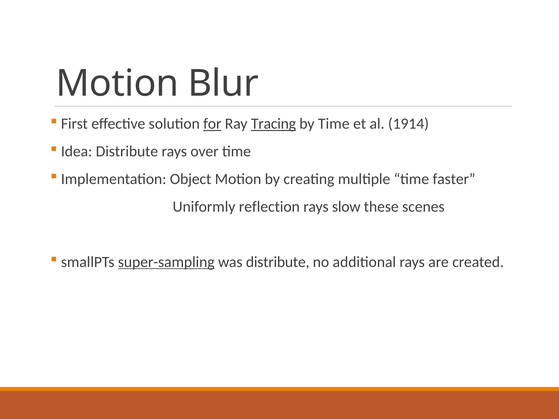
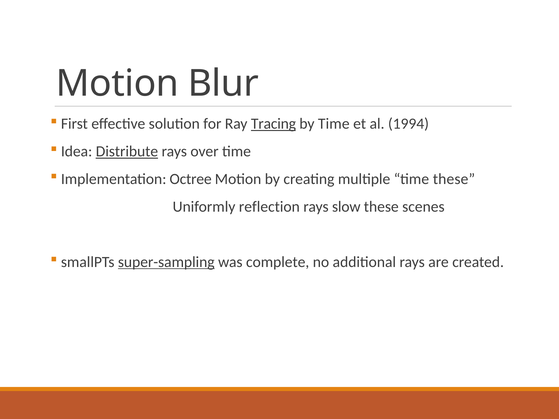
for underline: present -> none (212, 124)
1914: 1914 -> 1994 (408, 124)
Distribute underline: none -> present (127, 152)
Object: Object -> Octree (191, 179)
time faster: faster -> these (454, 179)
was distribute: distribute -> complete (278, 262)
